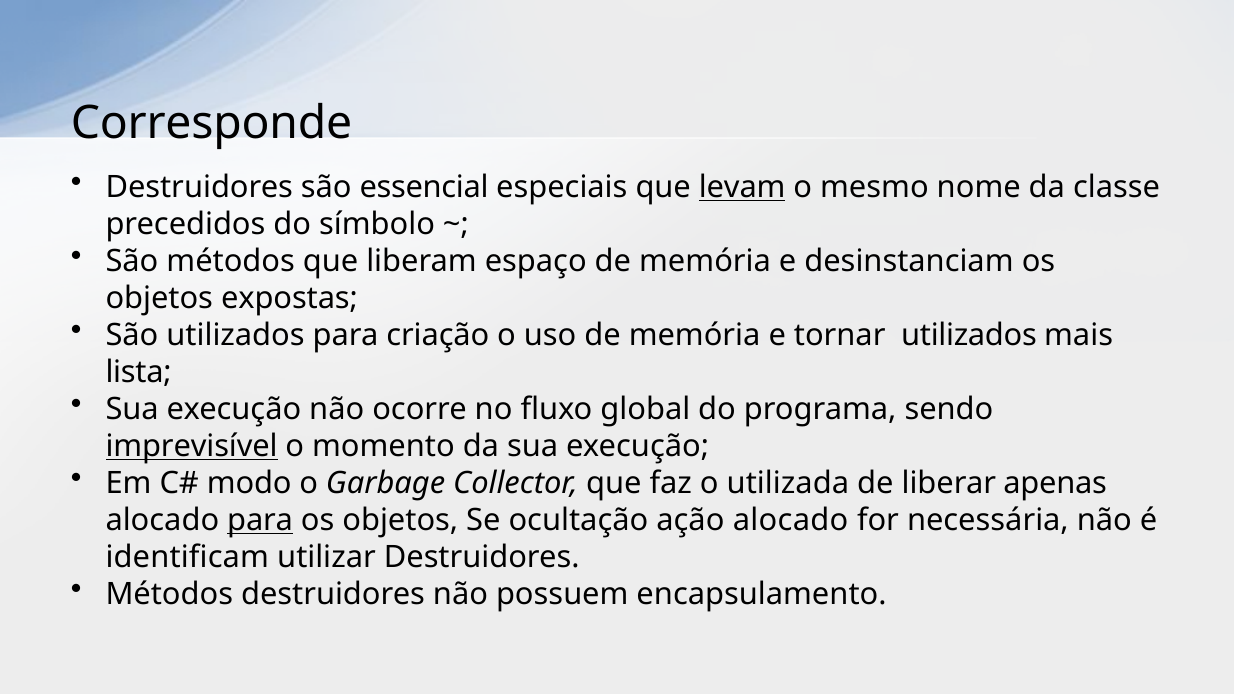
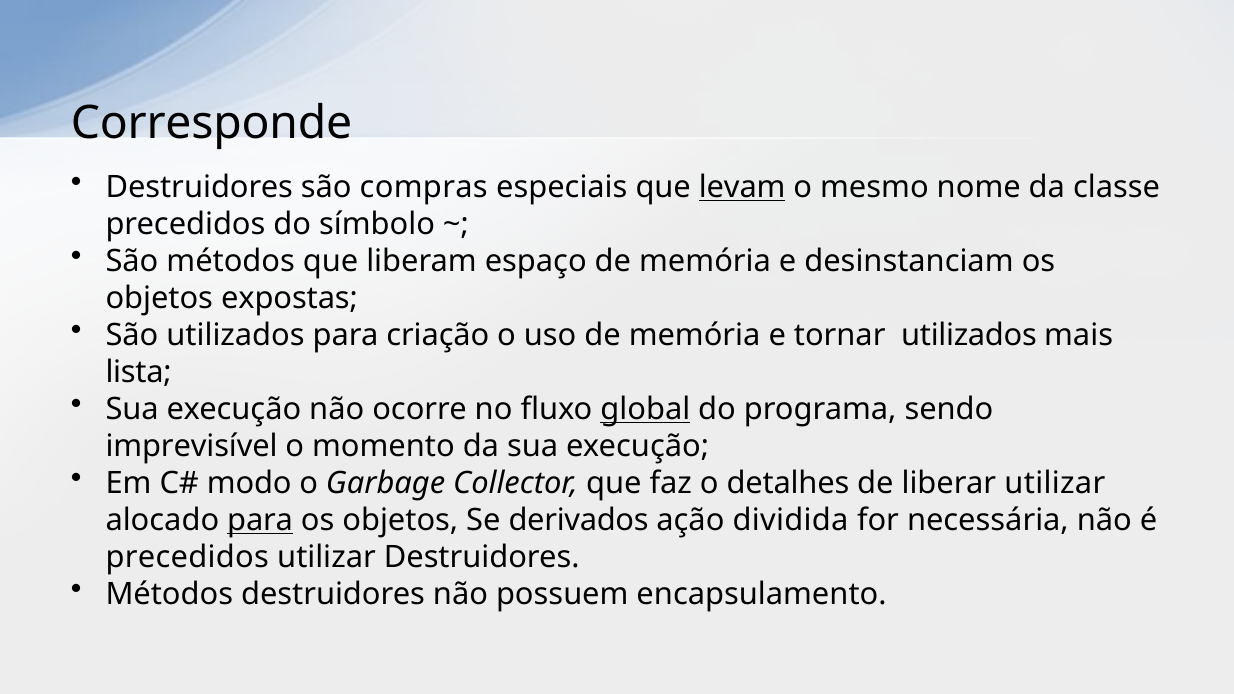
essencial: essencial -> compras (424, 187)
global underline: none -> present (645, 409)
imprevisível underline: present -> none (192, 446)
utilizada: utilizada -> detalhes (788, 483)
liberar apenas: apenas -> utilizar (1055, 483)
ocultação: ocultação -> derivados (579, 520)
ação alocado: alocado -> dividida (791, 520)
identificam: identificam -> precedidos (187, 557)
